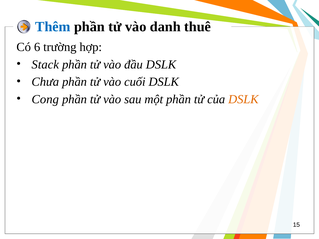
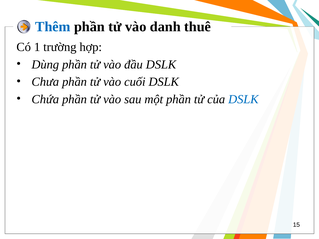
6: 6 -> 1 (37, 47)
Stack: Stack -> Dùng (45, 65)
Cong: Cong -> Chứa (45, 99)
DSLK colour: orange -> blue (243, 99)
